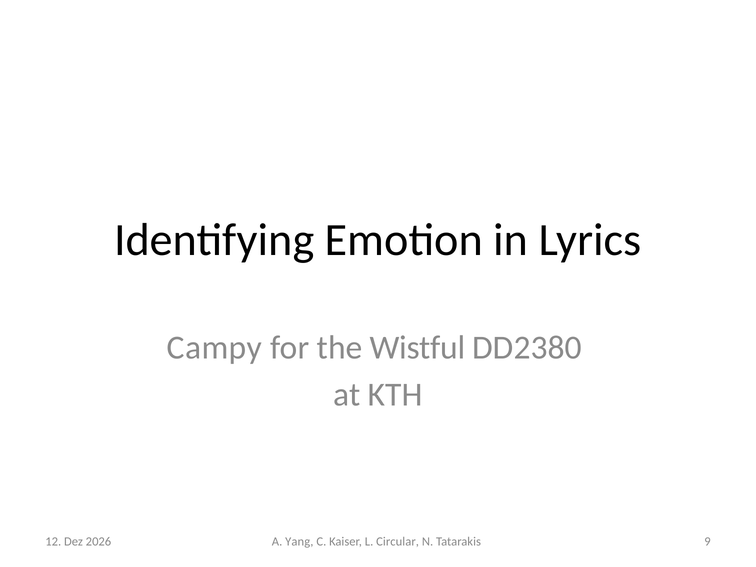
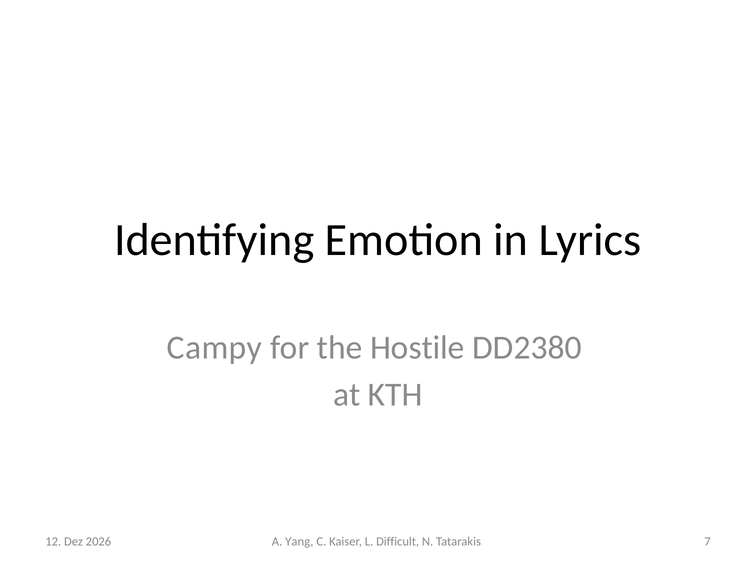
Wistful: Wistful -> Hostile (417, 348)
Circular: Circular -> Difficult (398, 541)
9: 9 -> 7 (708, 541)
